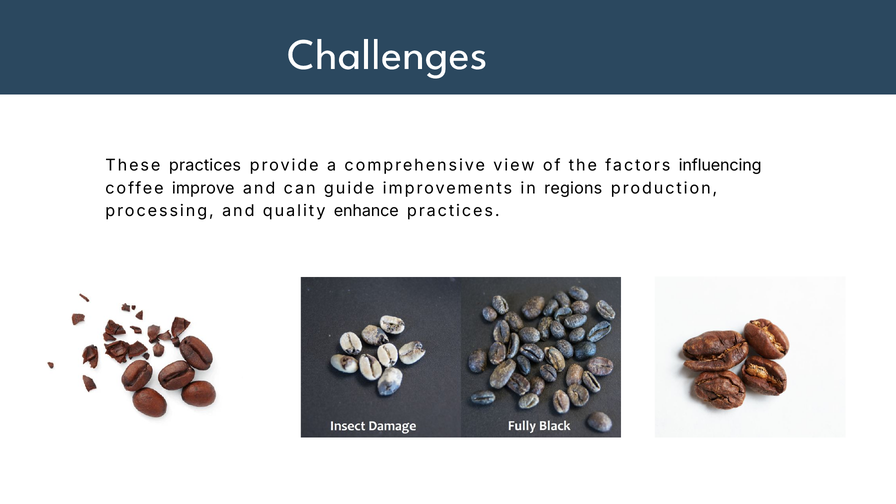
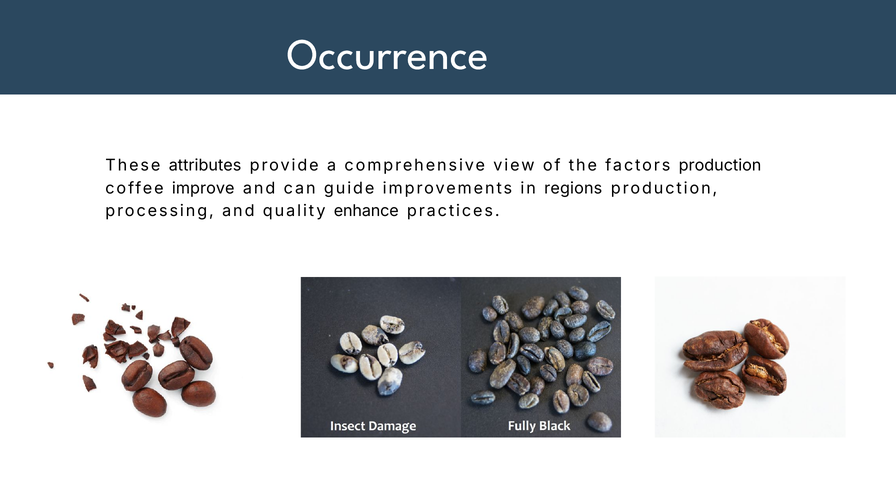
Challenges: Challenges -> Occurrence (388, 55)
These practices: practices -> attributes (205, 166)
factors influencing: influencing -> production (720, 166)
